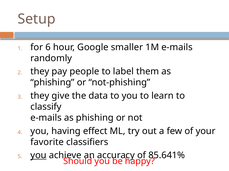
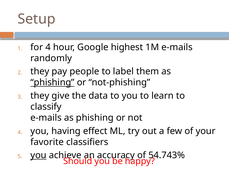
for 6: 6 -> 4 (48, 47)
smaller: smaller -> highest (127, 47)
phishing underline: none -> present (52, 83)
85.641%: 85.641% -> 54.743% (167, 156)
